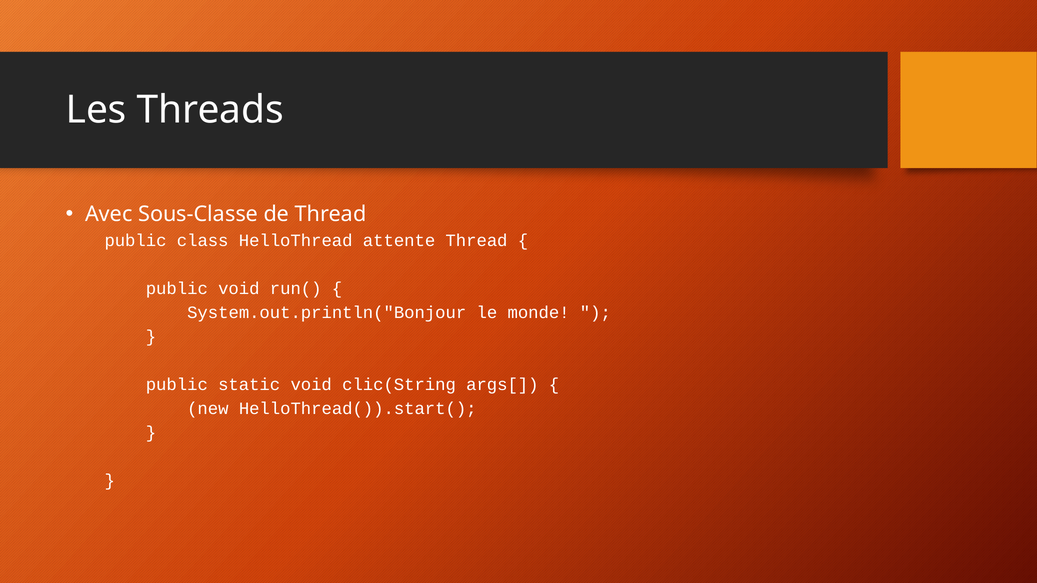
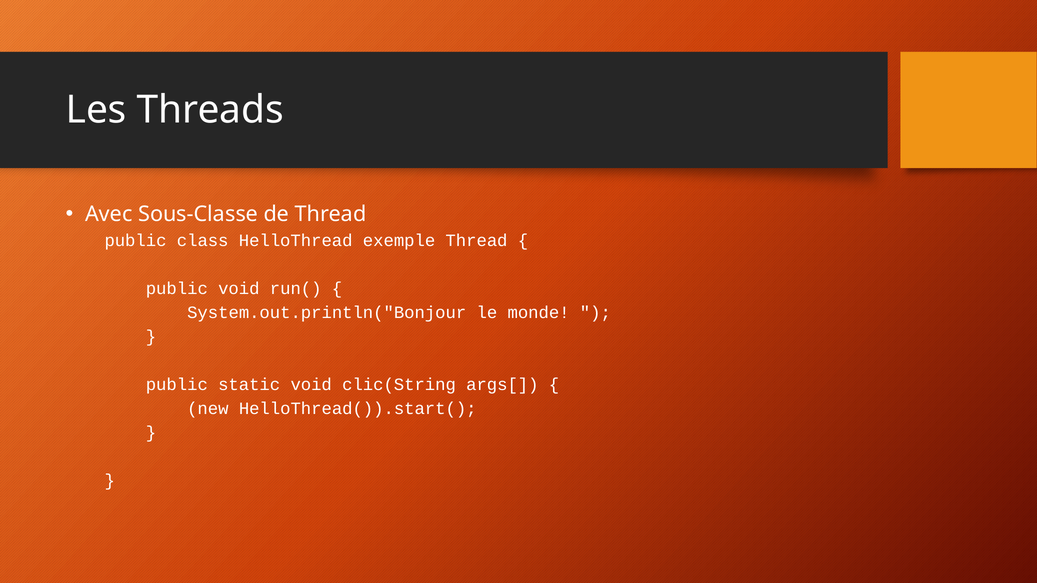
attente: attente -> exemple (399, 241)
